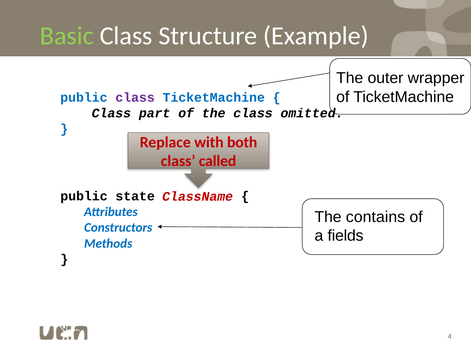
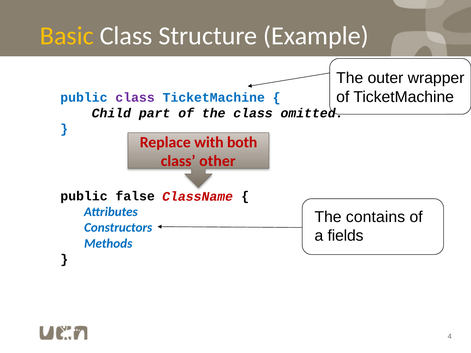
Basic colour: light green -> yellow (67, 36)
Class: Class -> Child (111, 113)
called: called -> other (217, 161)
state: state -> false (135, 196)
